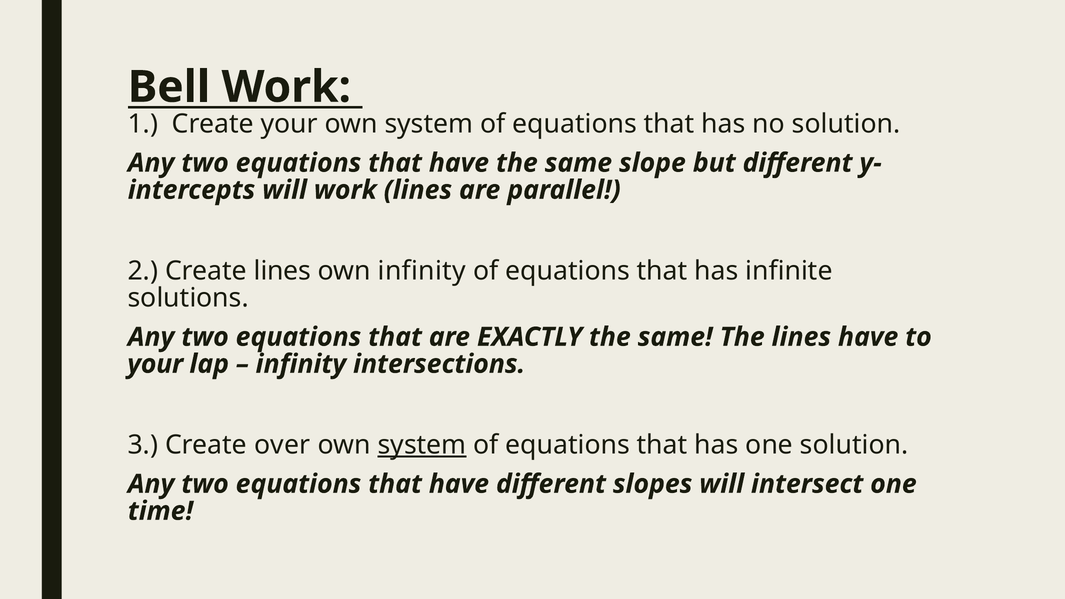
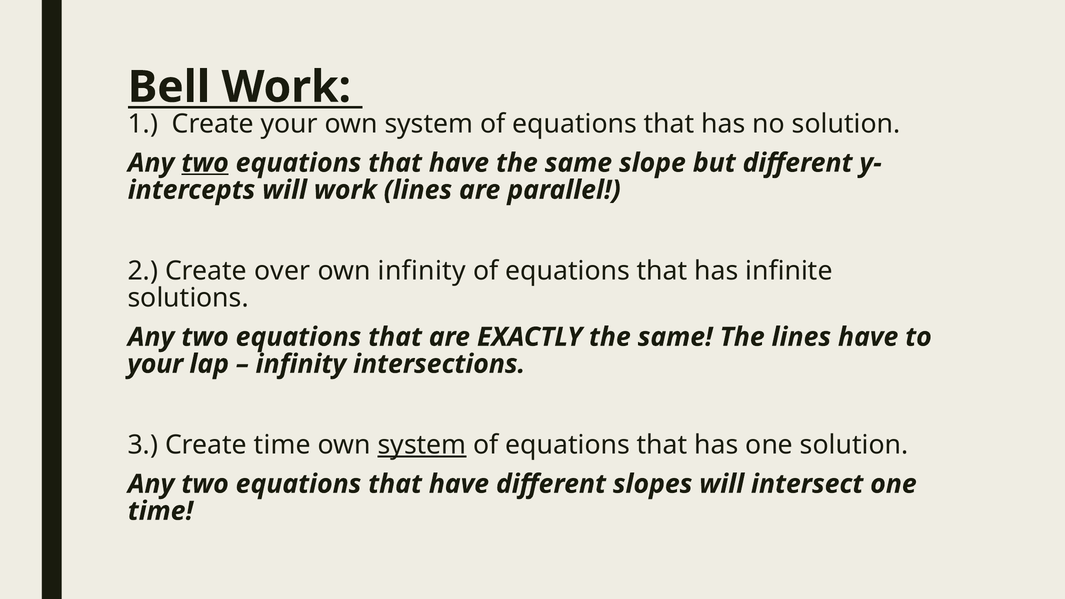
two underline: none -> present (205, 163)
Create lines: lines -> over (282, 271)
Create over: over -> time (282, 445)
